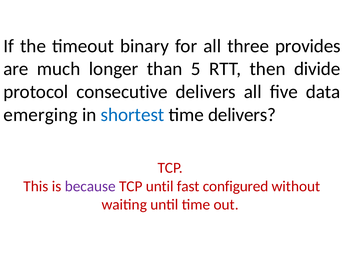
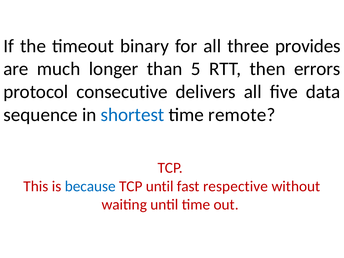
divide: divide -> errors (317, 69)
emerging: emerging -> sequence (41, 115)
time delivers: delivers -> remote (242, 115)
because colour: purple -> blue (90, 186)
configured: configured -> respective (235, 186)
